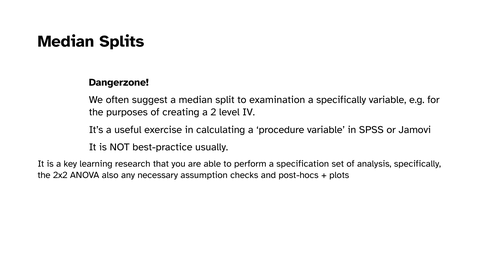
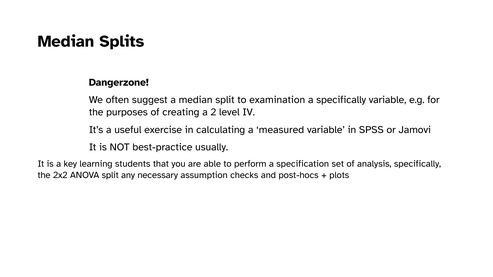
procedure: procedure -> measured (280, 130)
research: research -> students (133, 164)
ANOVA also: also -> split (110, 175)
